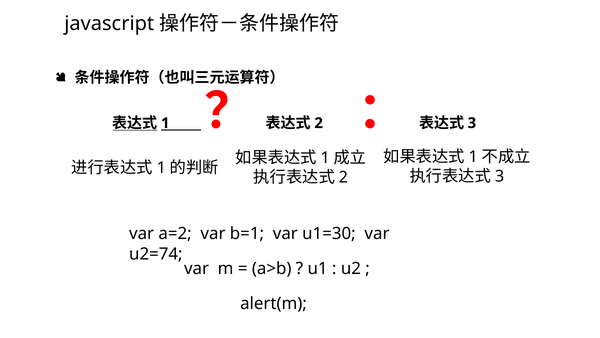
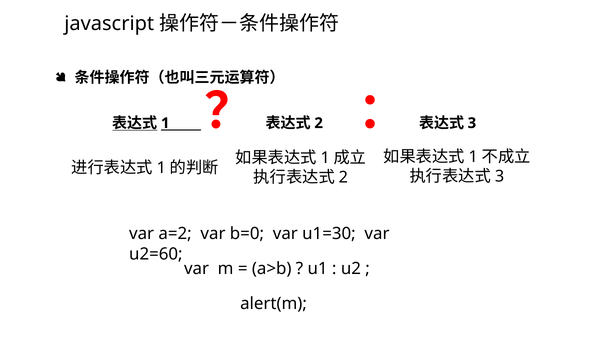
b=1: b=1 -> b=0 (247, 233)
u2=74: u2=74 -> u2=60 (156, 254)
